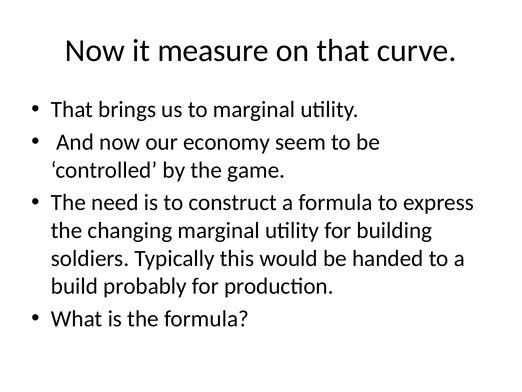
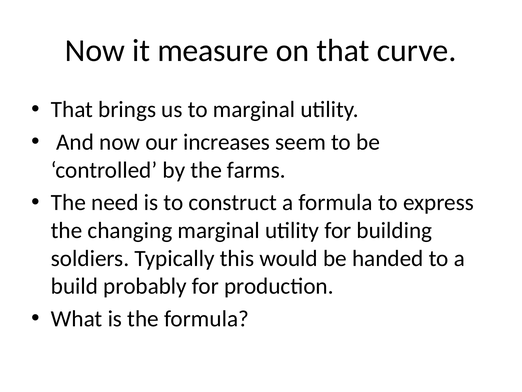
economy: economy -> increases (227, 142)
game: game -> farms (256, 170)
